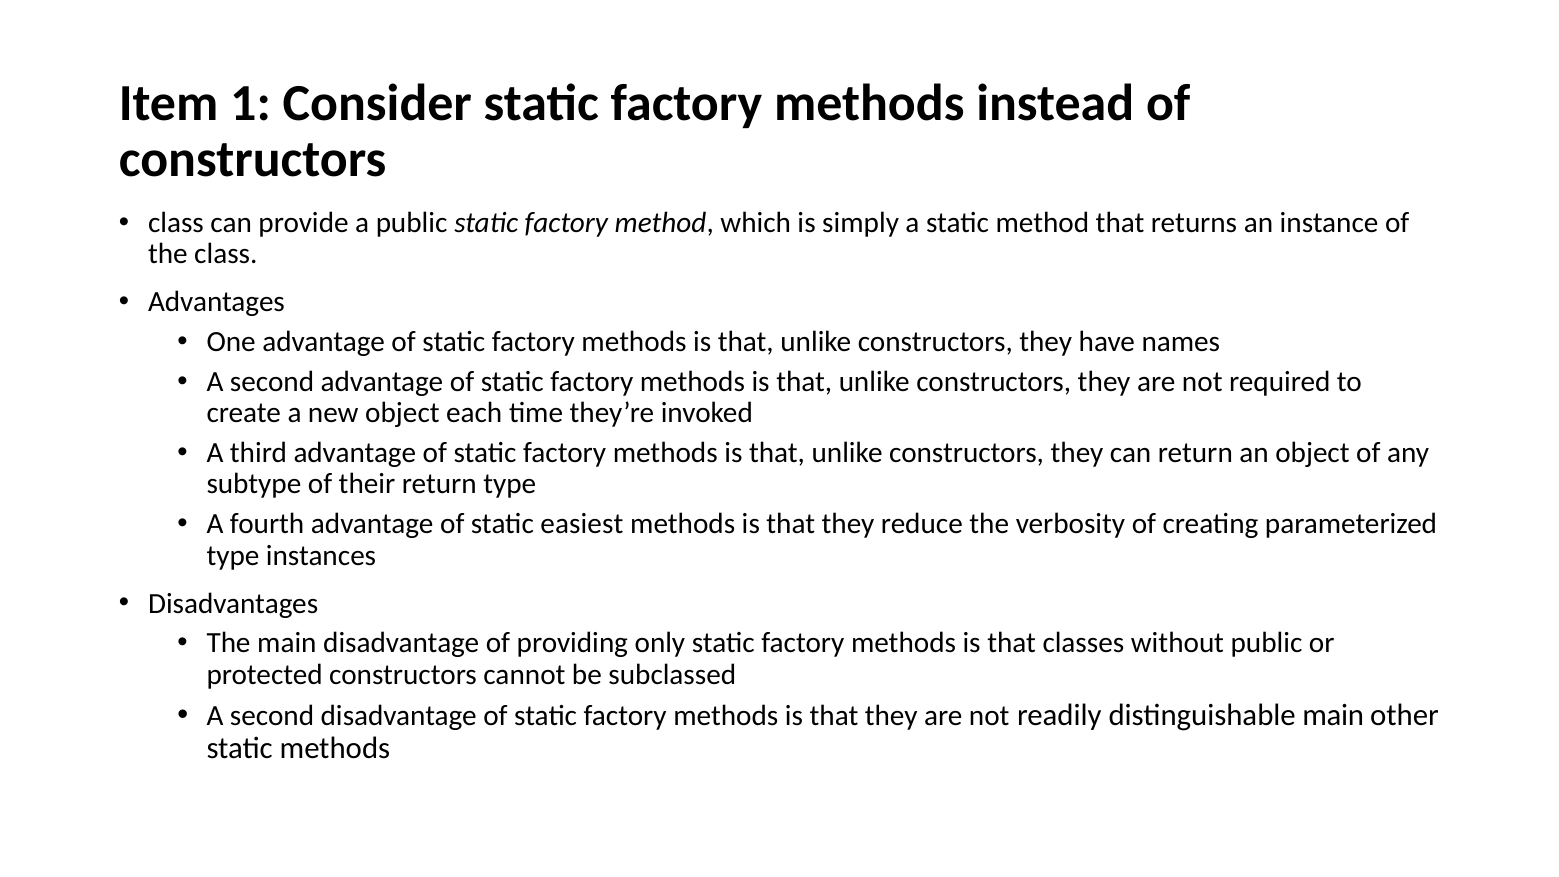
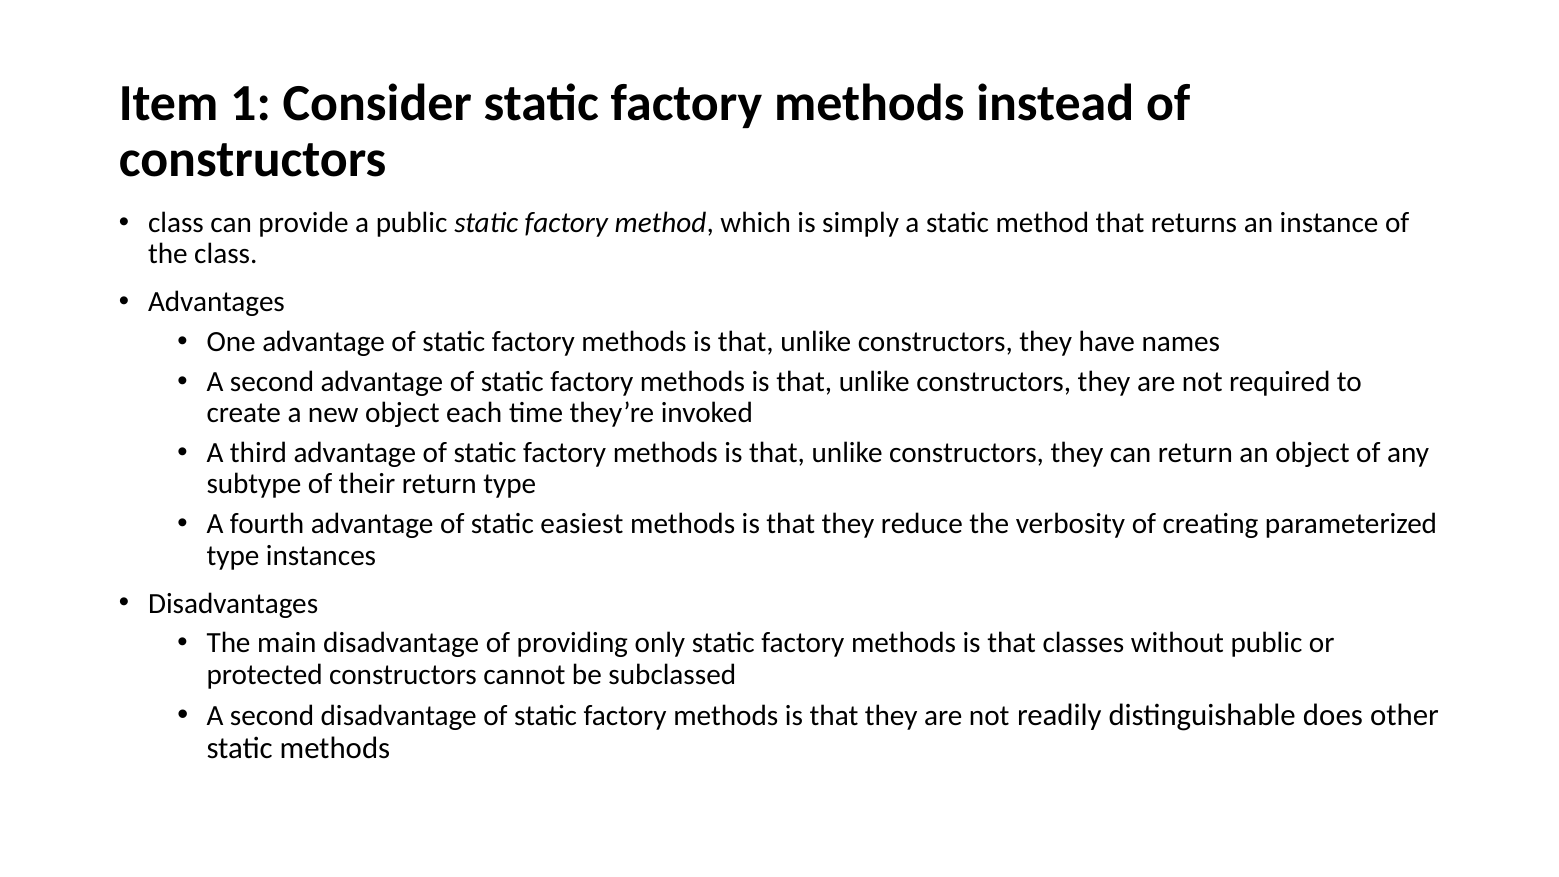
distinguishable main: main -> does (1333, 715)
